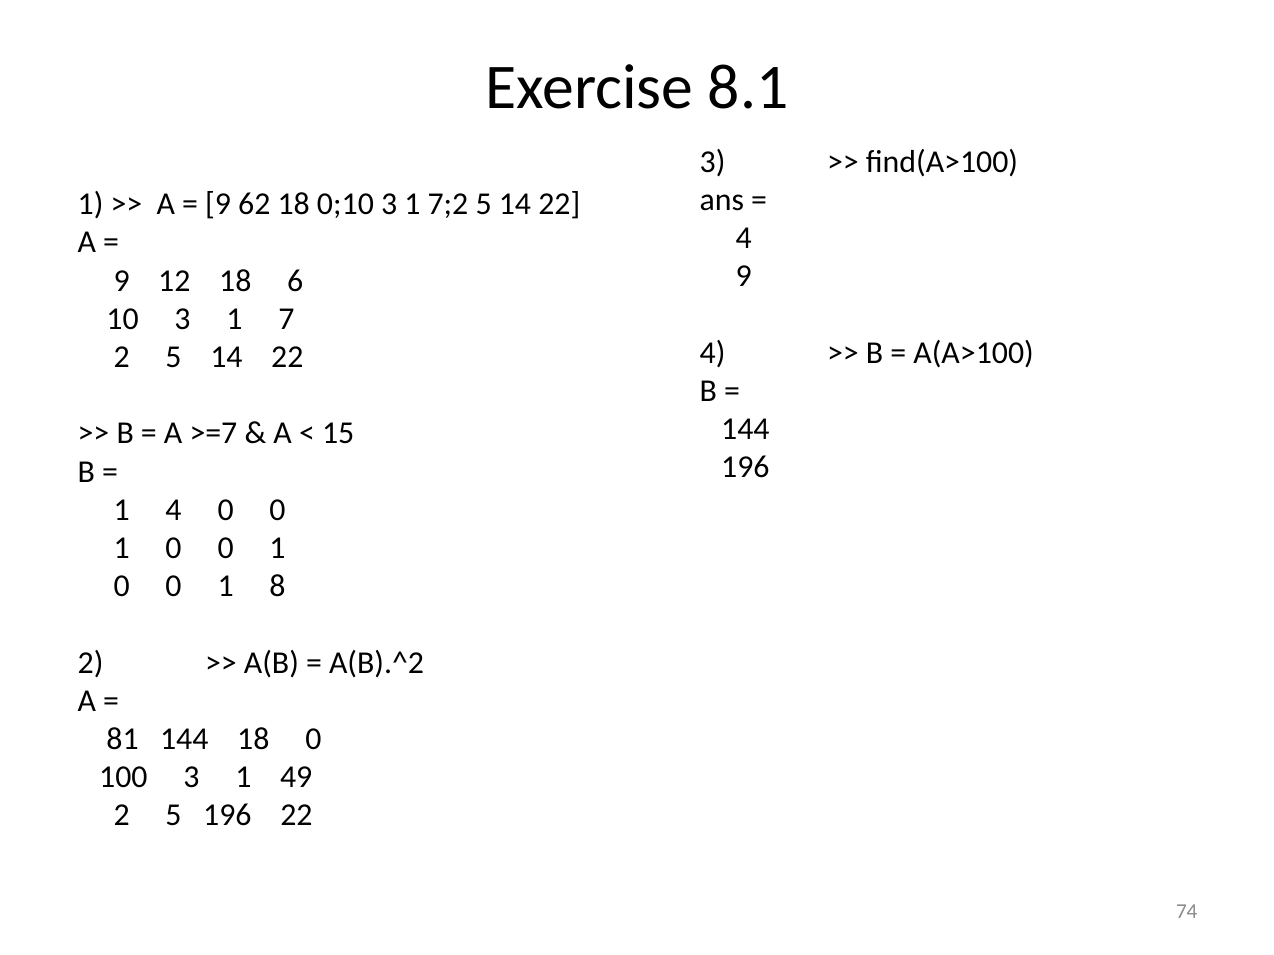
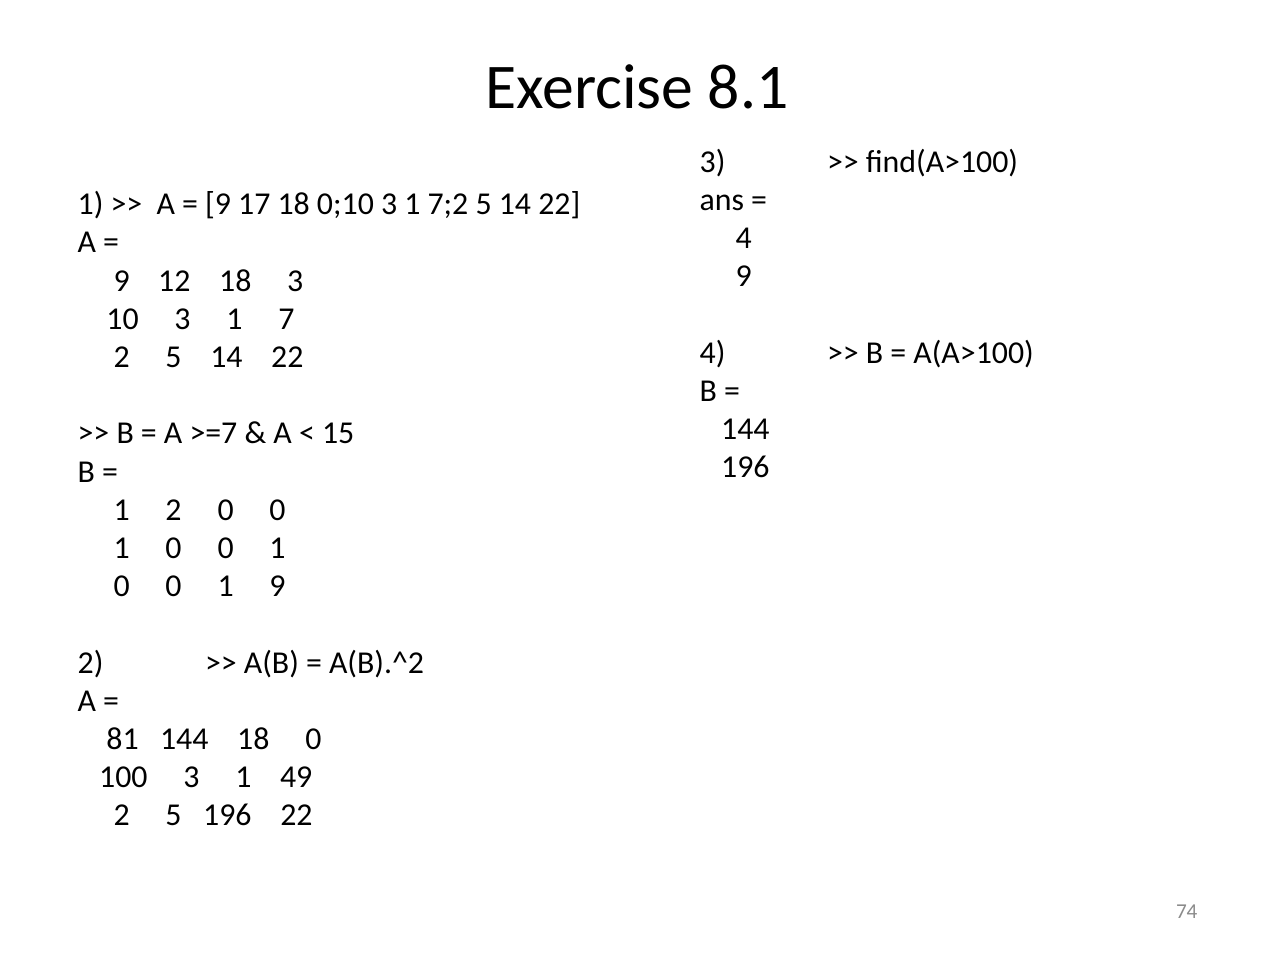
62: 62 -> 17 (254, 204)
18 6: 6 -> 3 (295, 281)
1 4: 4 -> 2 (173, 510)
1 8: 8 -> 9 (278, 587)
